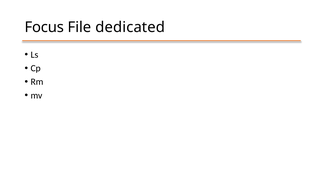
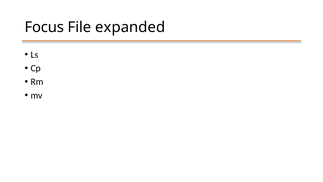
dedicated: dedicated -> expanded (130, 27)
